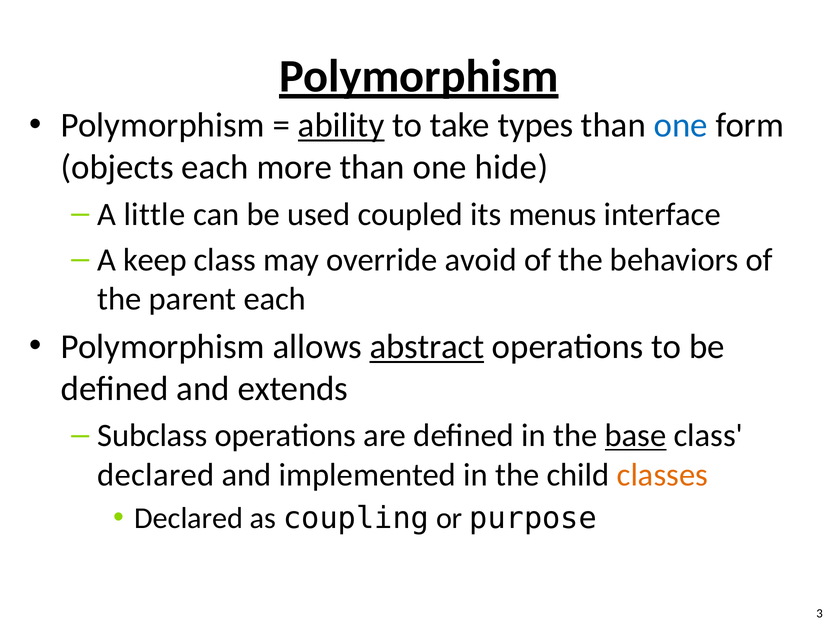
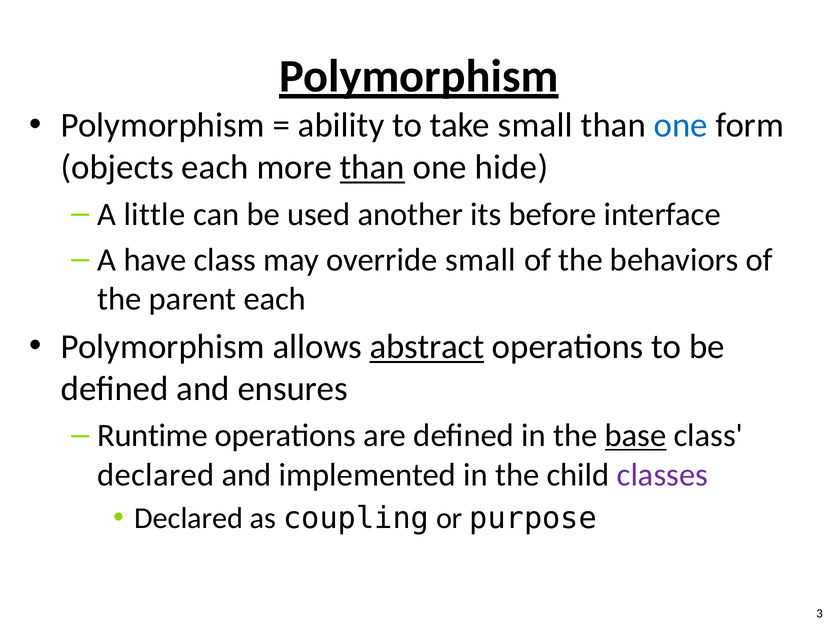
ability underline: present -> none (341, 125)
take types: types -> small (535, 125)
than underline: none -> present (372, 167)
coupled: coupled -> another (410, 214)
menus: menus -> before (553, 214)
keep: keep -> have (155, 260)
override avoid: avoid -> small (481, 260)
extends: extends -> ensures (293, 388)
Subclass: Subclass -> Runtime (153, 435)
classes colour: orange -> purple (662, 474)
